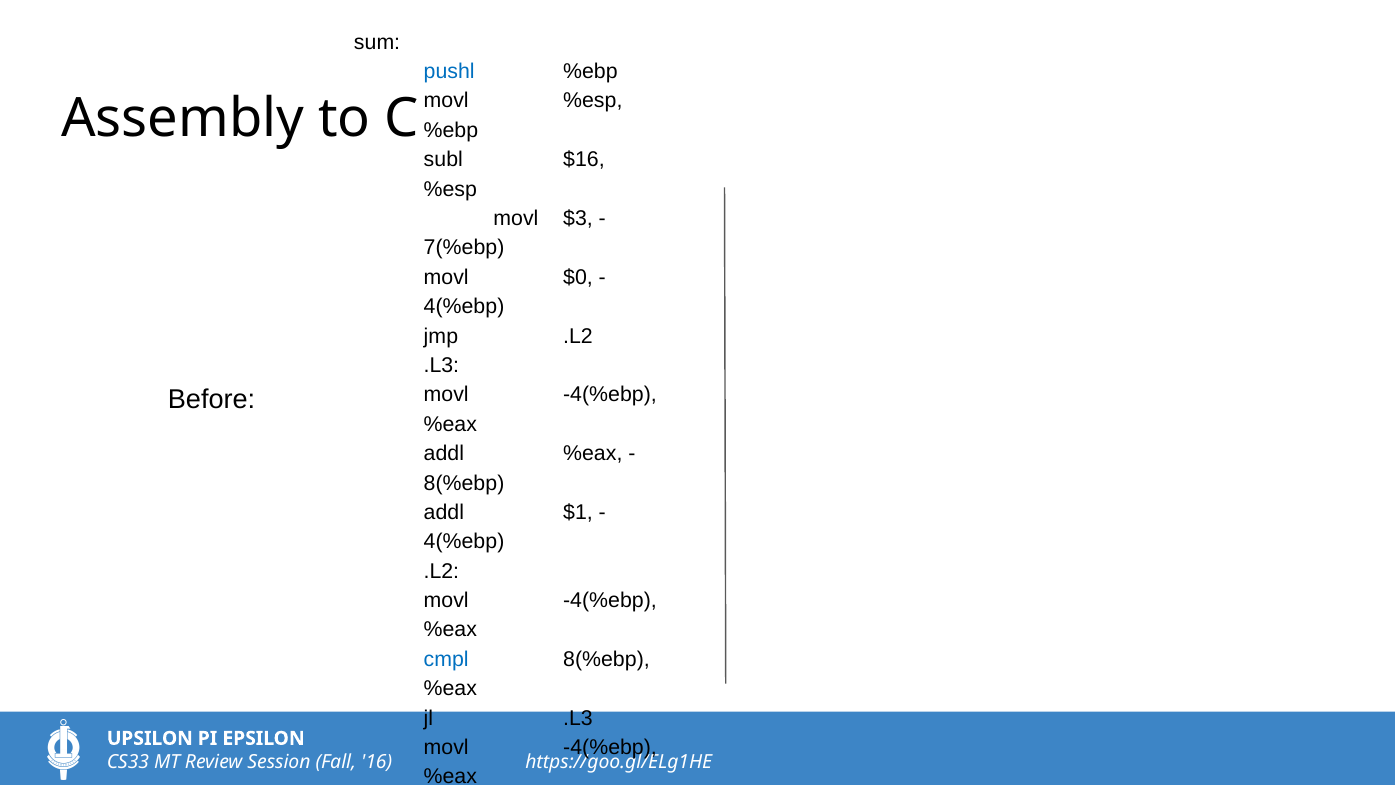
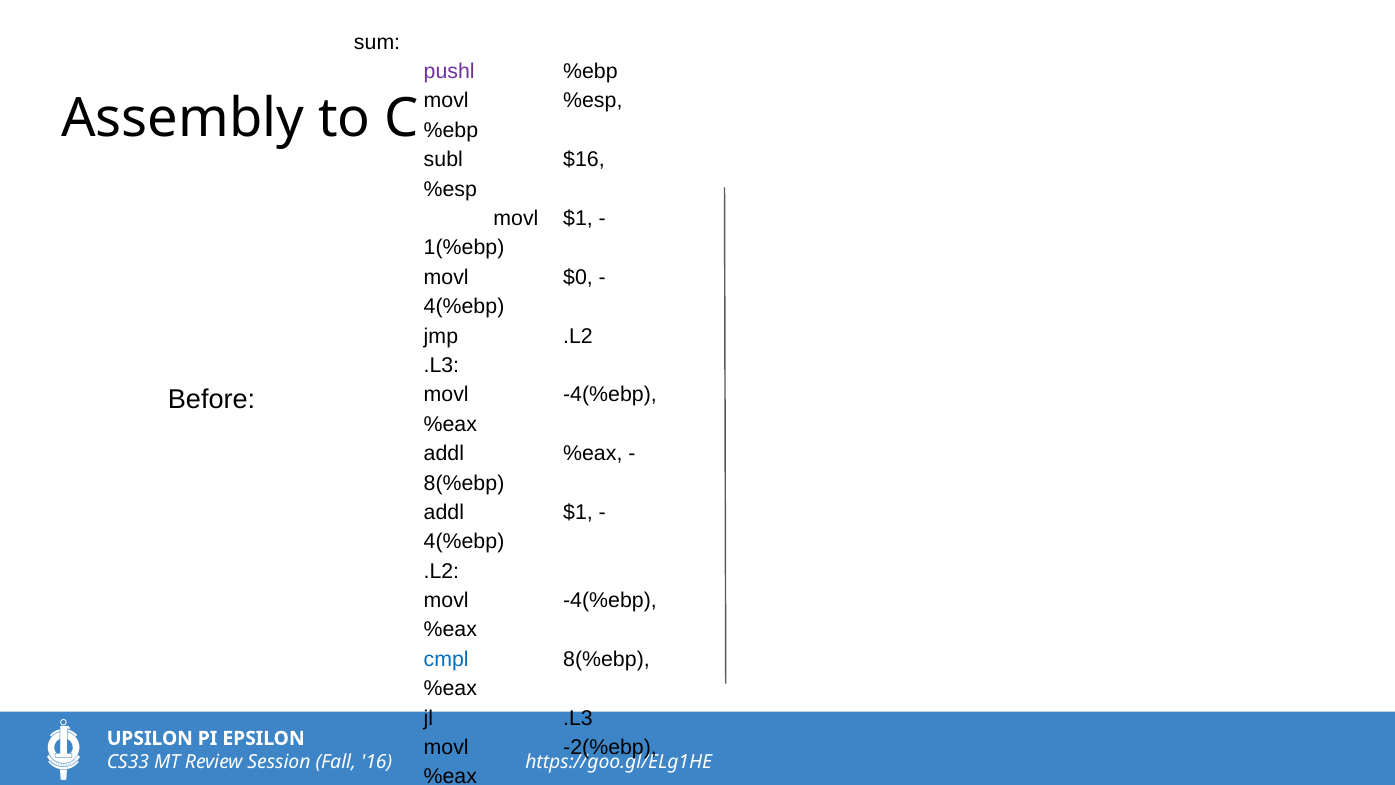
pushl colour: blue -> purple (449, 71)
movl $3: $3 -> $1 (578, 218)
7(%ebp: 7(%ebp -> 1(%ebp (464, 248)
-4(%ebp: -4(%ebp -> -2(%ebp (610, 747)
